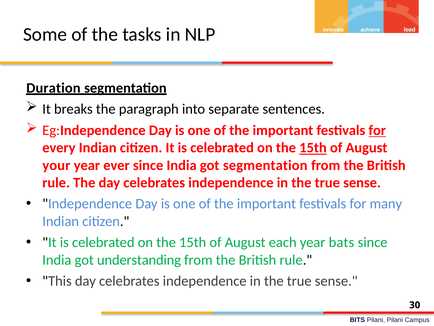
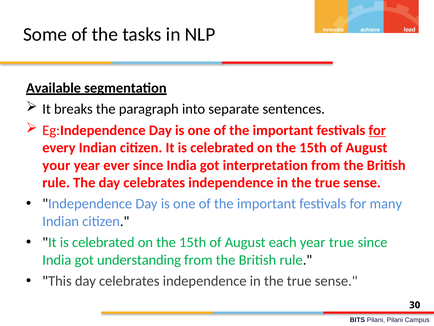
Duration: Duration -> Available (54, 88)
15th underline: present -> none (313, 148)
got segmentation: segmentation -> interpretation (265, 165)
year bats: bats -> true (341, 242)
